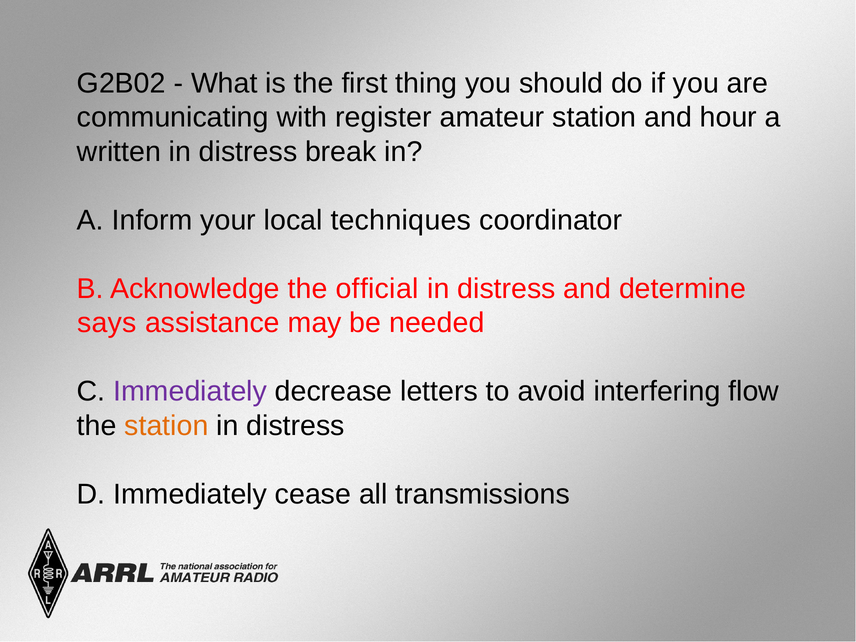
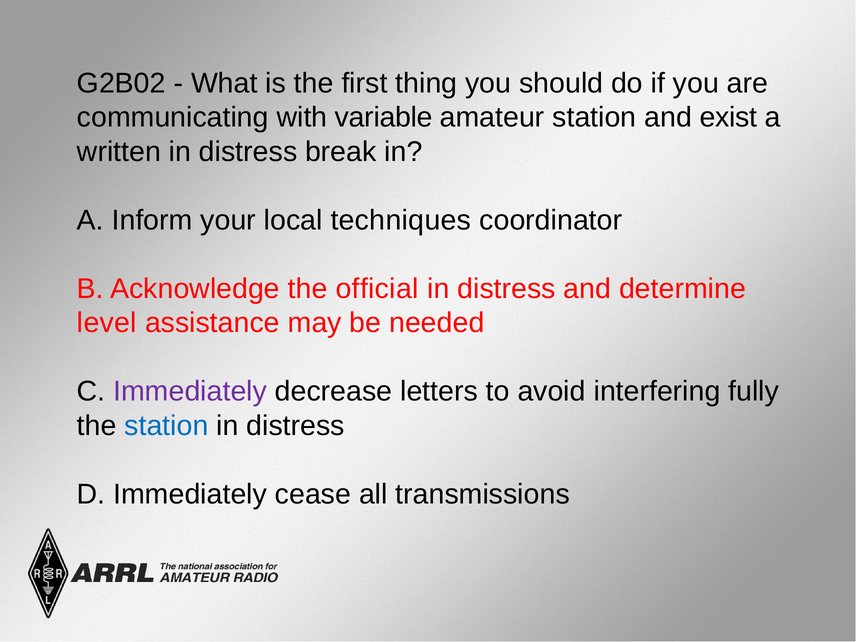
register: register -> variable (384, 117)
hour: hour -> exist (729, 117)
says: says -> level (107, 323)
flow: flow -> fully (754, 391)
station colour: orange -> blue (166, 426)
